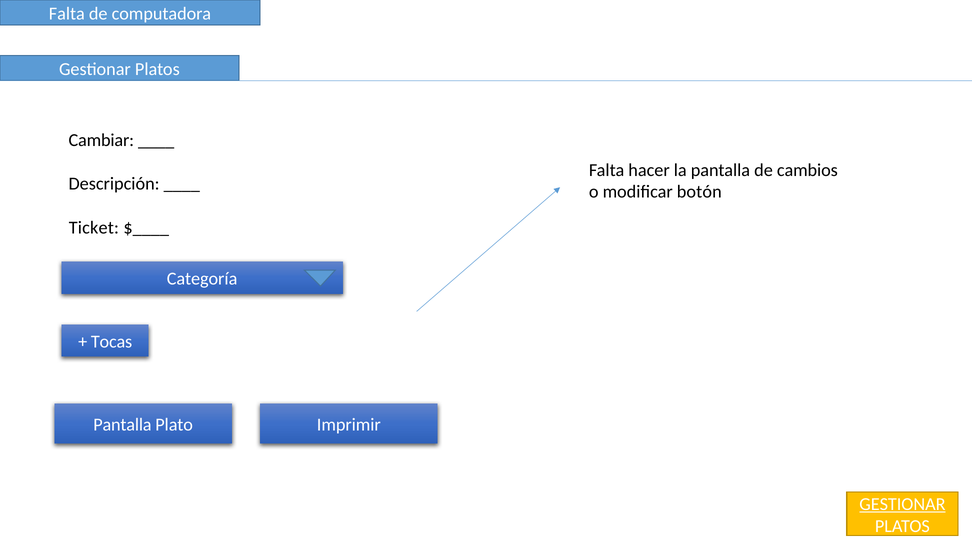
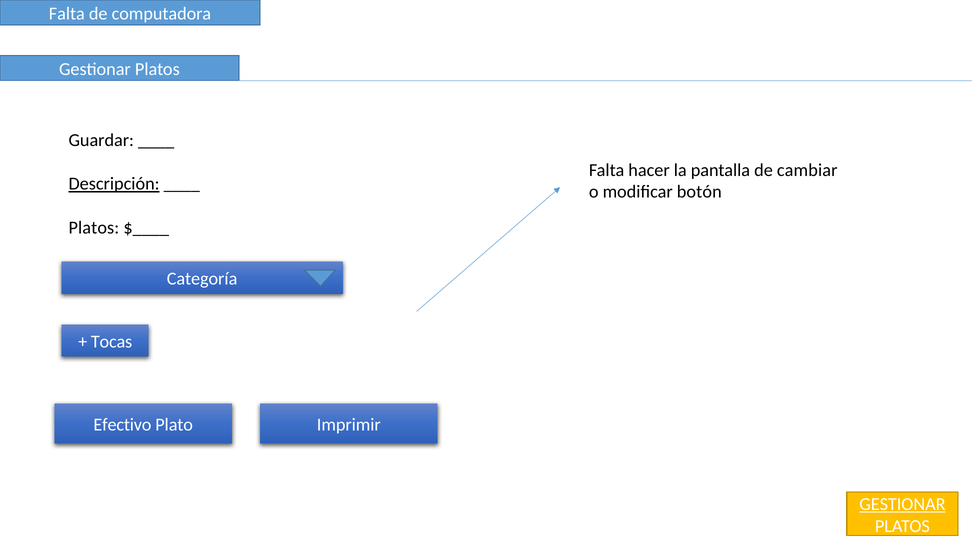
Cambiar: Cambiar -> Guardar (101, 140)
cambios: cambios -> cambiar (807, 170)
Descripción underline: none -> present (114, 184)
Ticket: Ticket -> Platos (94, 228)
Pantalla: Pantalla -> Efectivo (122, 425)
